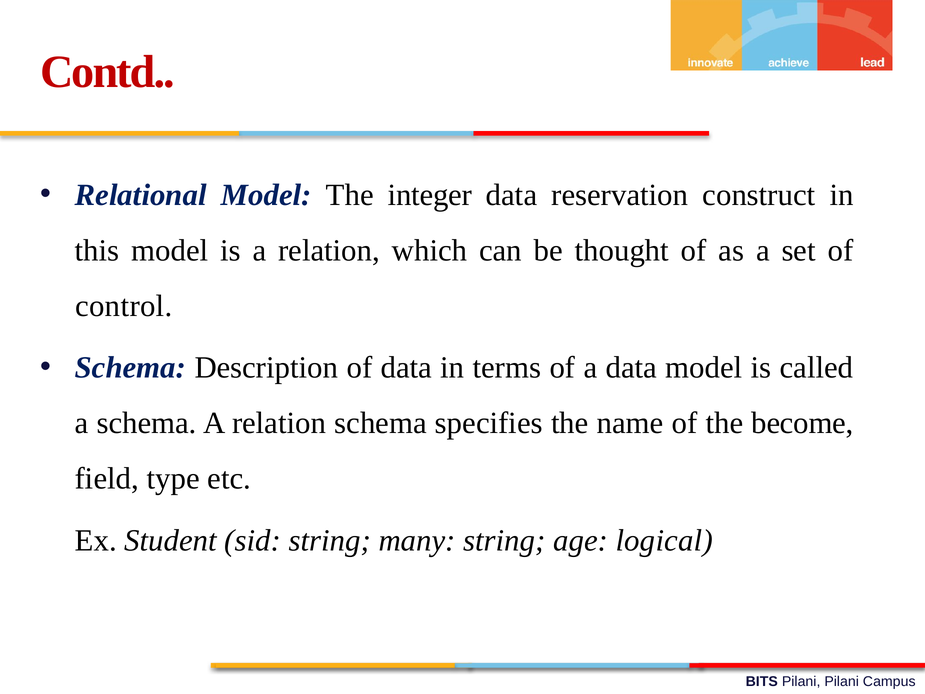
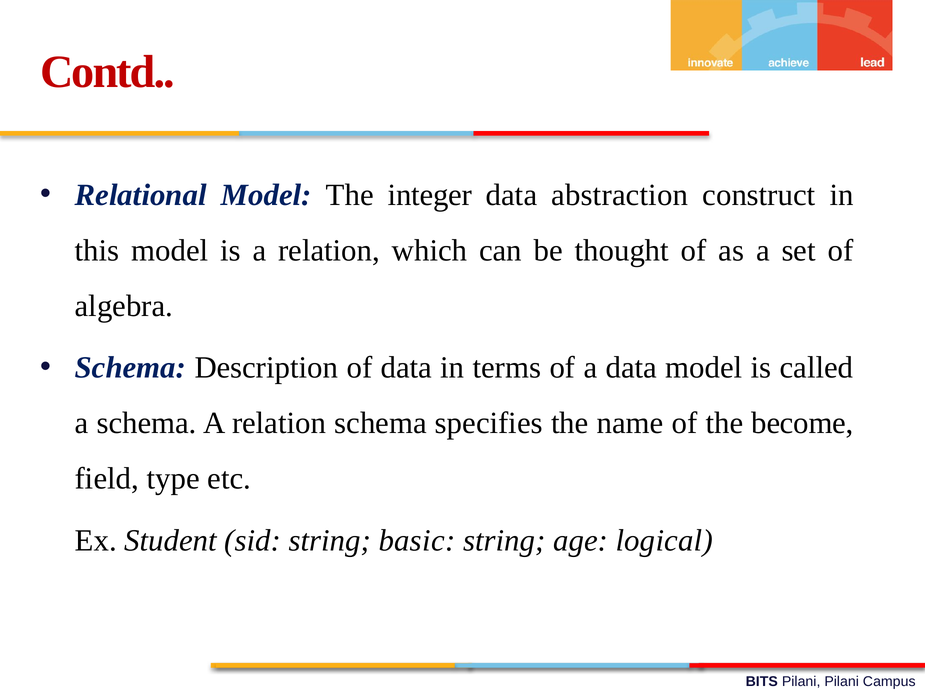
reservation: reservation -> abstraction (620, 195)
control: control -> algebra (124, 306)
many: many -> basic (417, 540)
